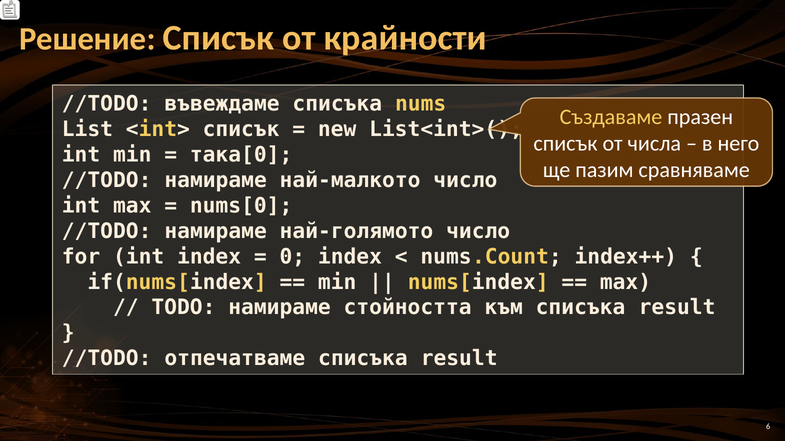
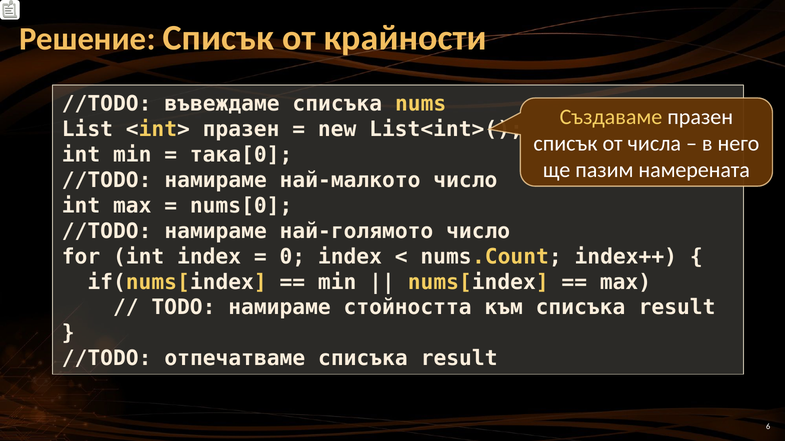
<int> списък: списък -> празен (241, 129)
сравняваме: сравняваме -> намерената (694, 170)
